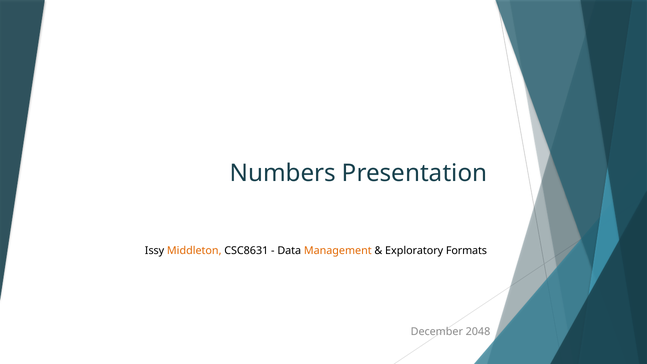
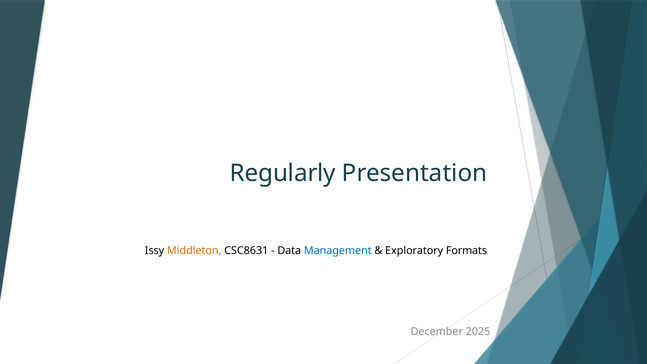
Numbers: Numbers -> Regularly (283, 173)
Management colour: orange -> blue (338, 250)
2048: 2048 -> 2025 (478, 332)
